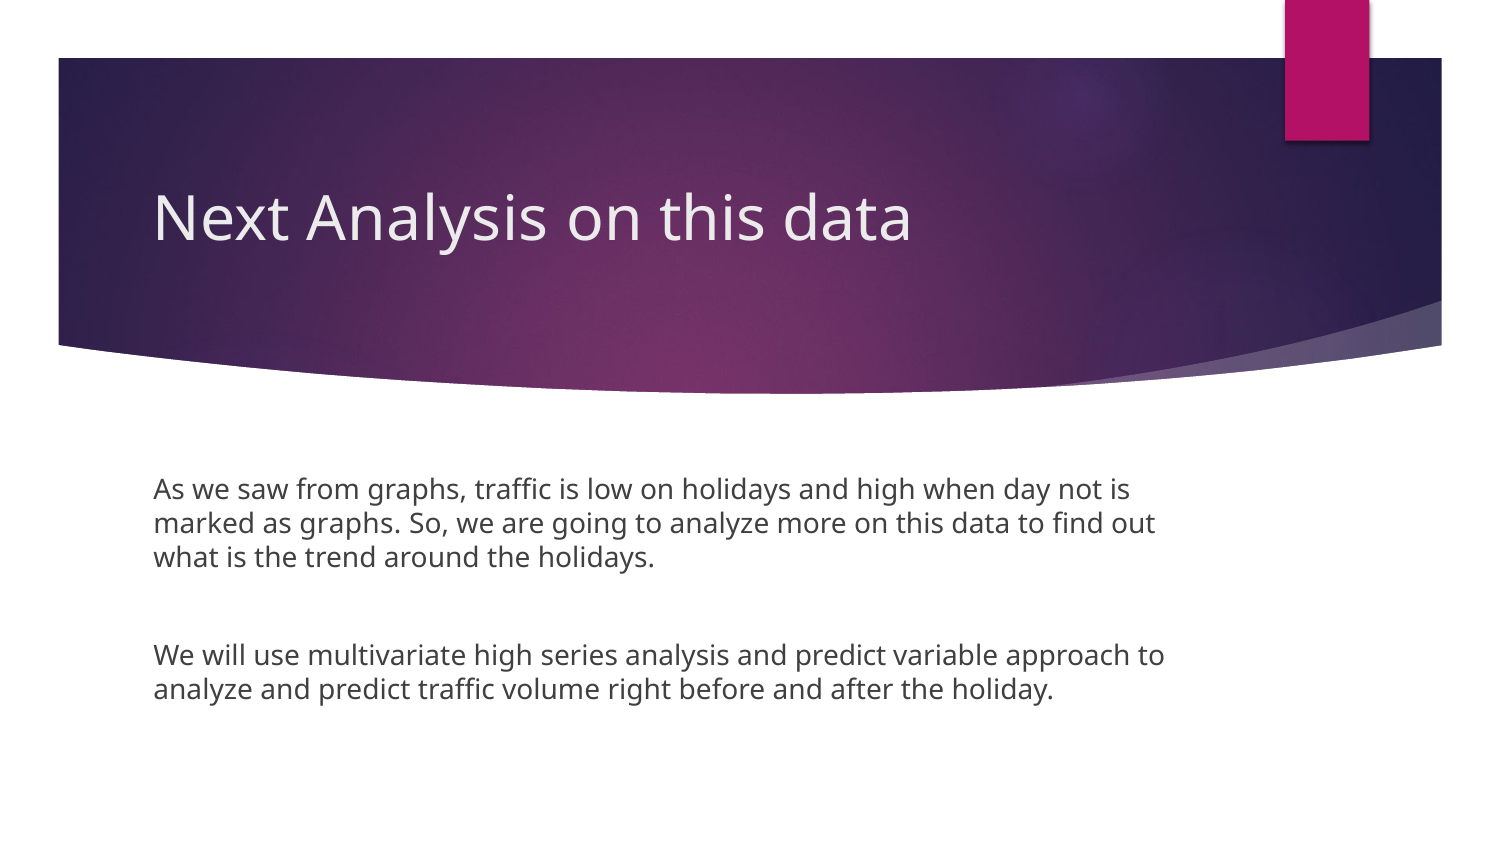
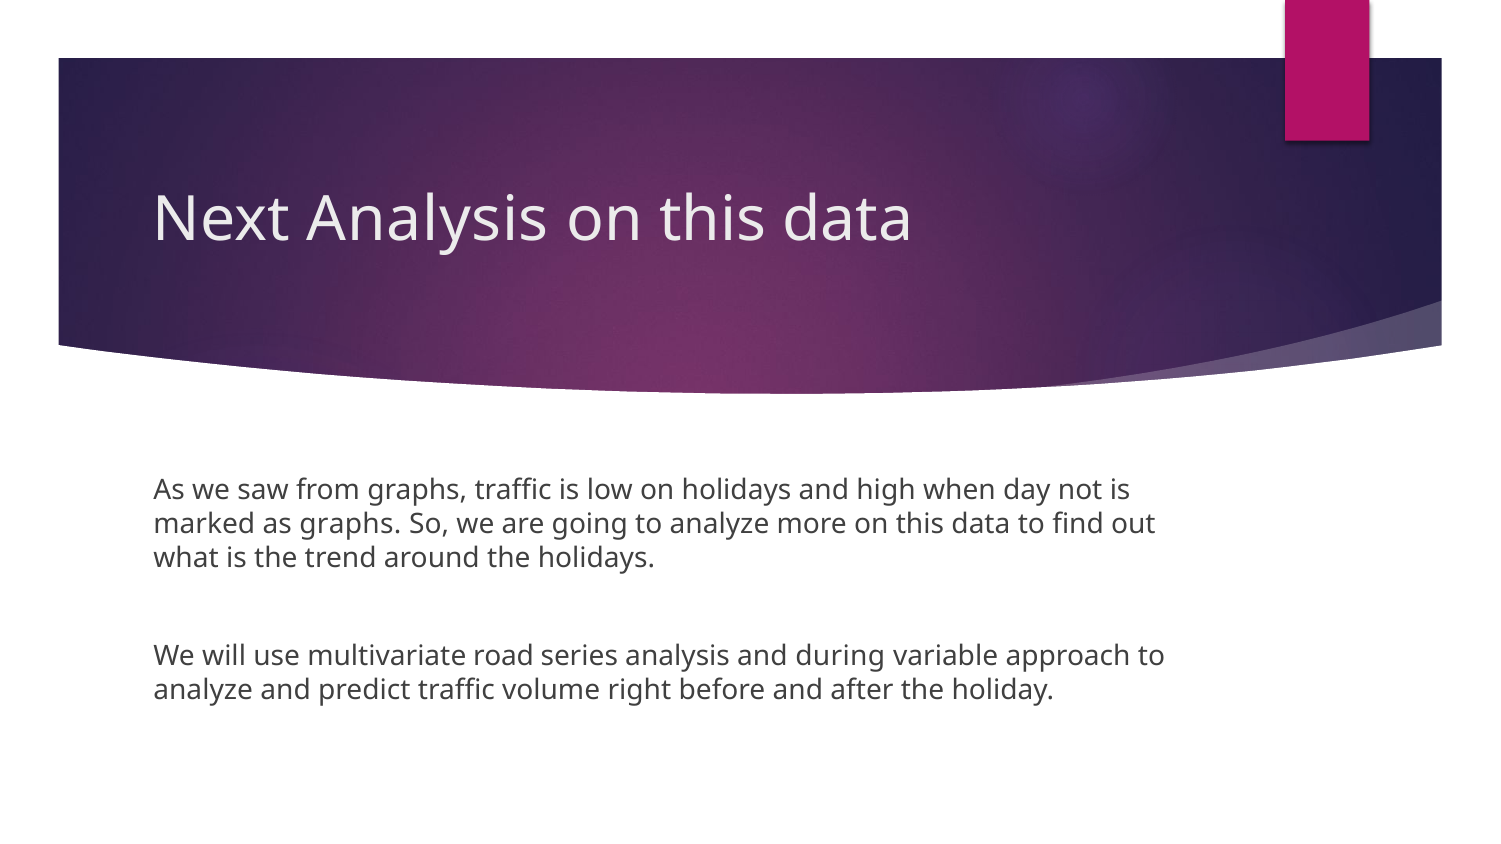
multivariate high: high -> road (504, 657)
analysis and predict: predict -> during (840, 657)
